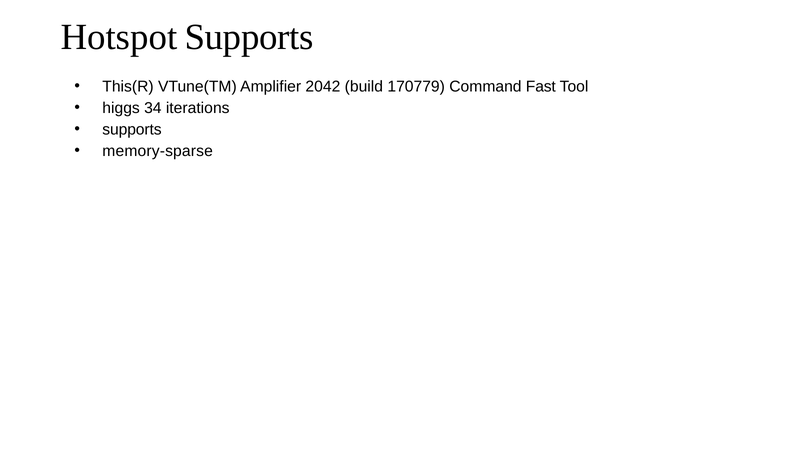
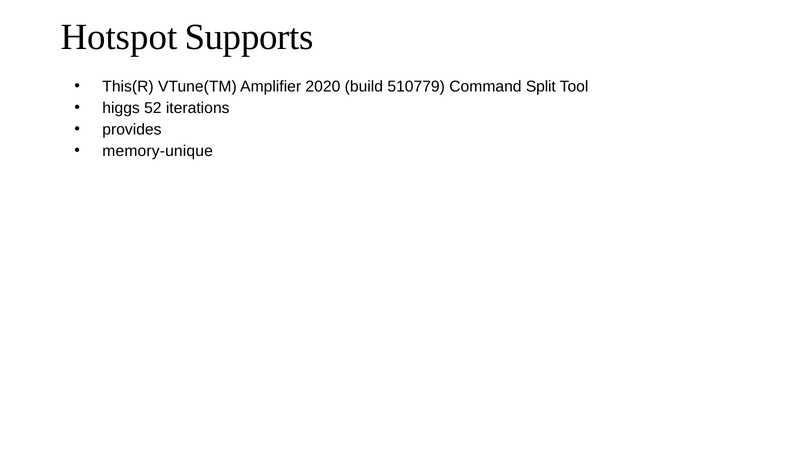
2042: 2042 -> 2020 (323, 86)
170779: 170779 -> 510779 (416, 86)
Fast: Fast -> Split (541, 86)
34: 34 -> 52 (153, 108)
supports: supports -> provides (132, 129)
memory-sparse: memory-sparse -> memory-unique (158, 151)
